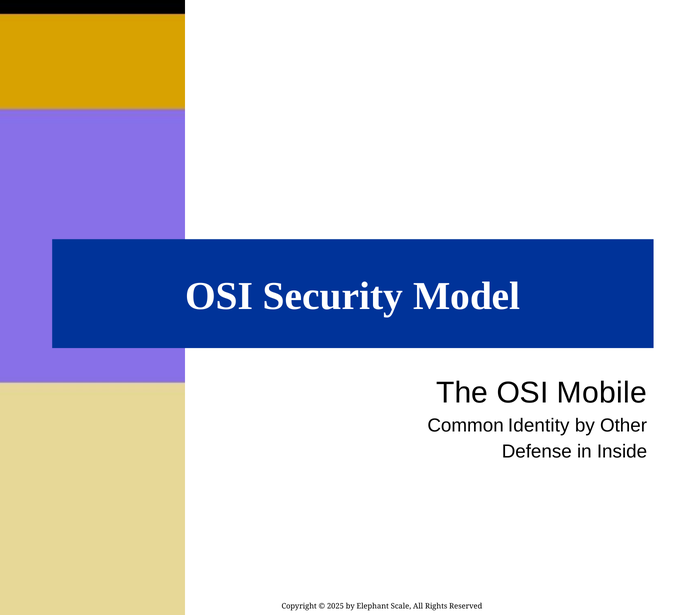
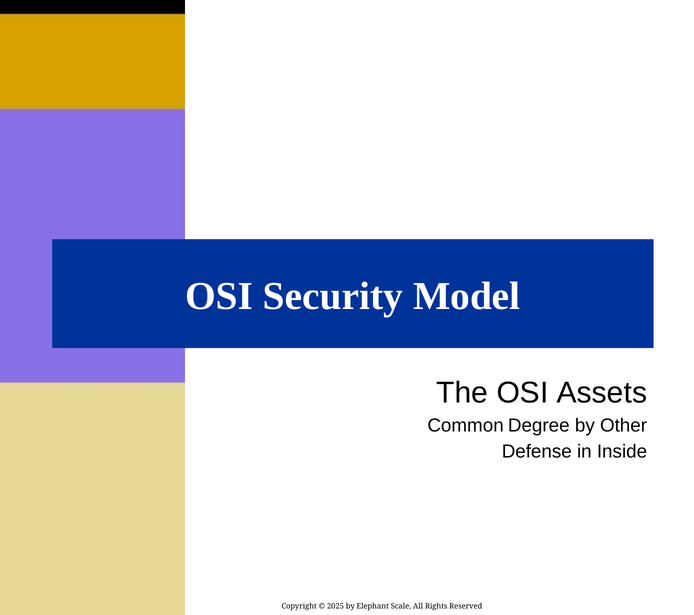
Mobile: Mobile -> Assets (602, 393)
Identity: Identity -> Degree (539, 425)
